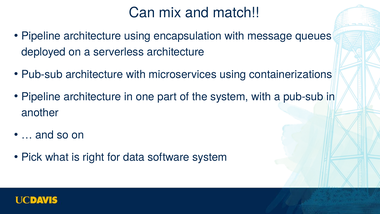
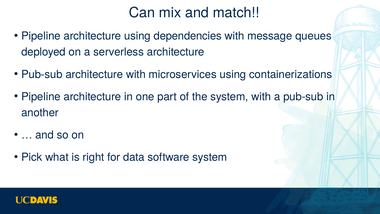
encapsulation: encapsulation -> dependencies (188, 36)
